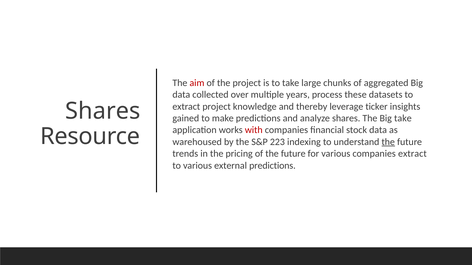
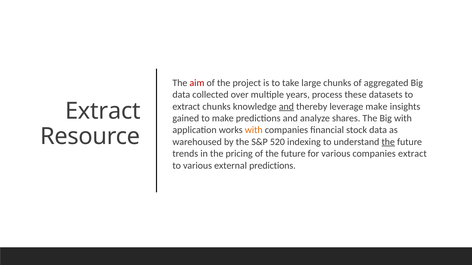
extract project: project -> chunks (217, 107)
and underline: none -> present (286, 107)
leverage ticker: ticker -> make (377, 107)
Shares: Shares -> Extract (103, 111)
Big take: take -> with (403, 118)
with colour: red -> orange (254, 130)
223: 223 -> 520 (277, 142)
